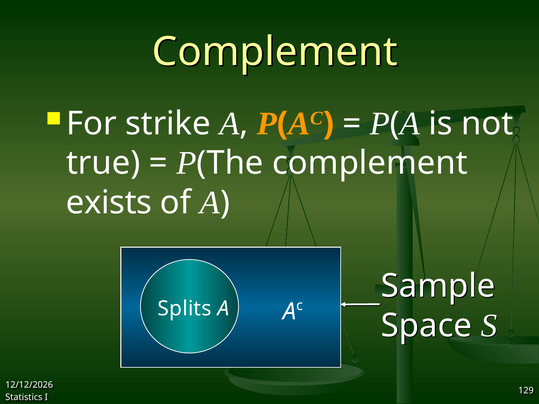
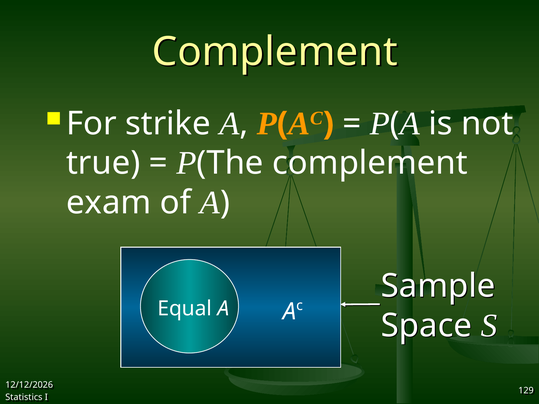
exists: exists -> exam (109, 203)
Splits: Splits -> Equal (185, 309)
